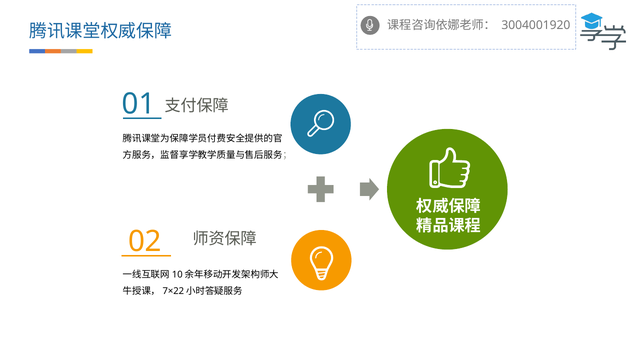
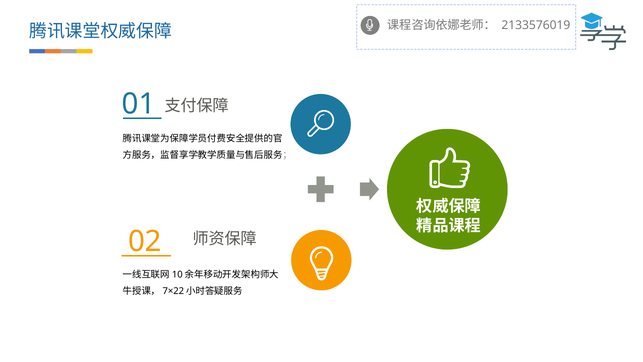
3004001920: 3004001920 -> 2133576019 (536, 25)
